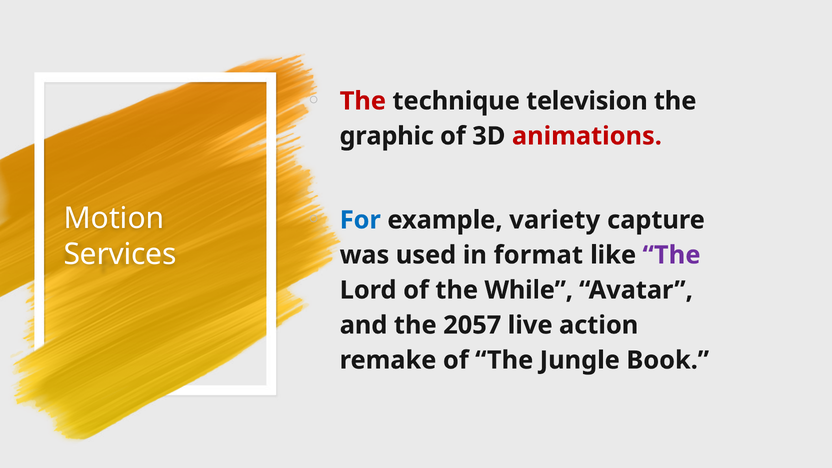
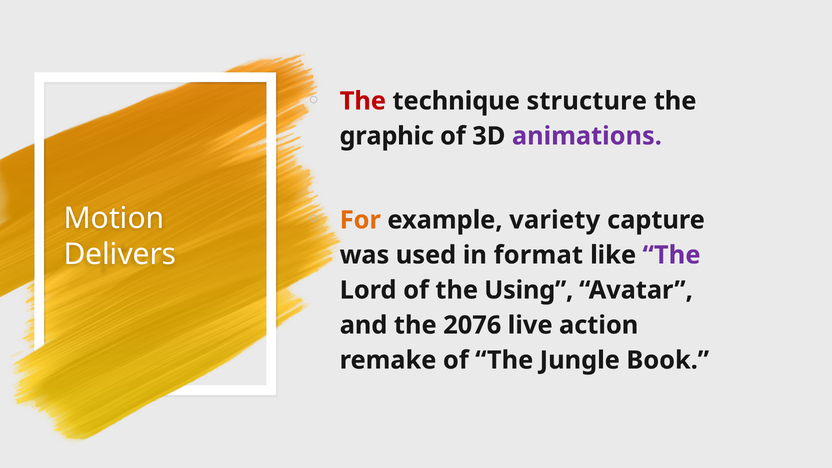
television: television -> structure (587, 101)
animations colour: red -> purple (587, 136)
For colour: blue -> orange (360, 220)
Services: Services -> Delivers (120, 254)
While: While -> Using (529, 290)
2057: 2057 -> 2076 (472, 325)
